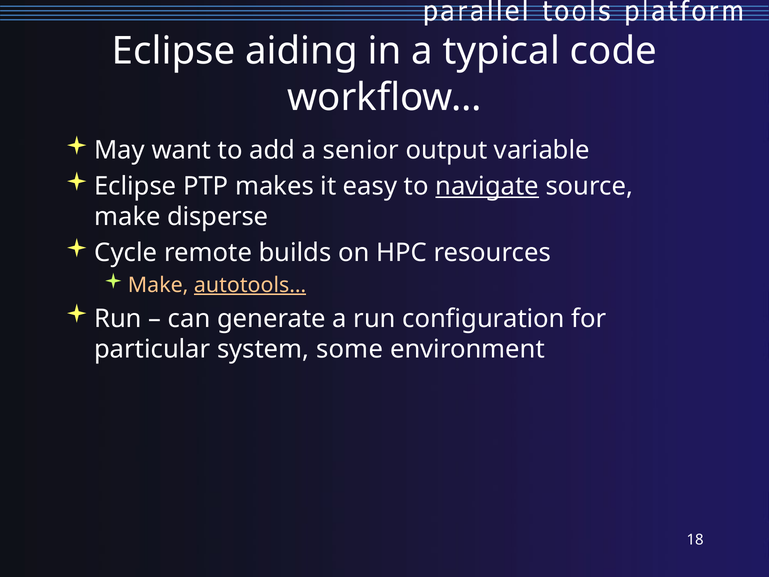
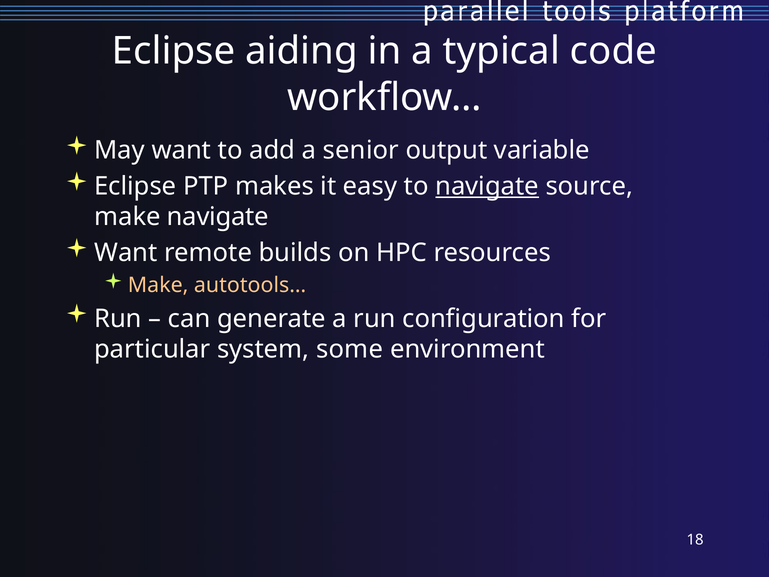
make disperse: disperse -> navigate (218, 217)
Cycle: Cycle -> Want (126, 253)
autotools… underline: present -> none (250, 285)
